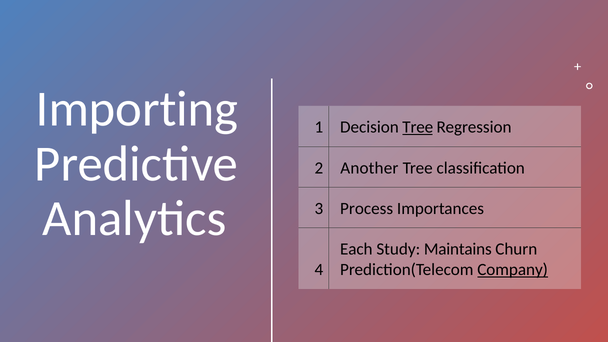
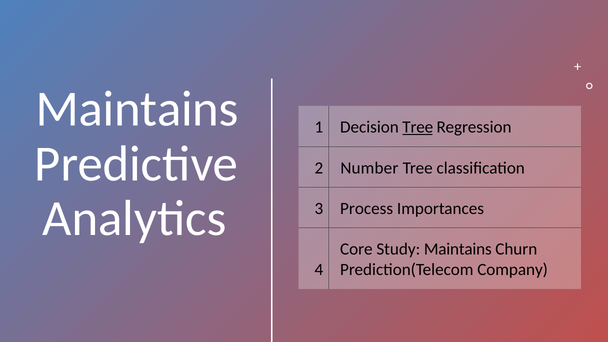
Importing: Importing -> Maintains (137, 109)
Another: Another -> Number (369, 168)
Each: Each -> Core (356, 249)
Company underline: present -> none (513, 270)
